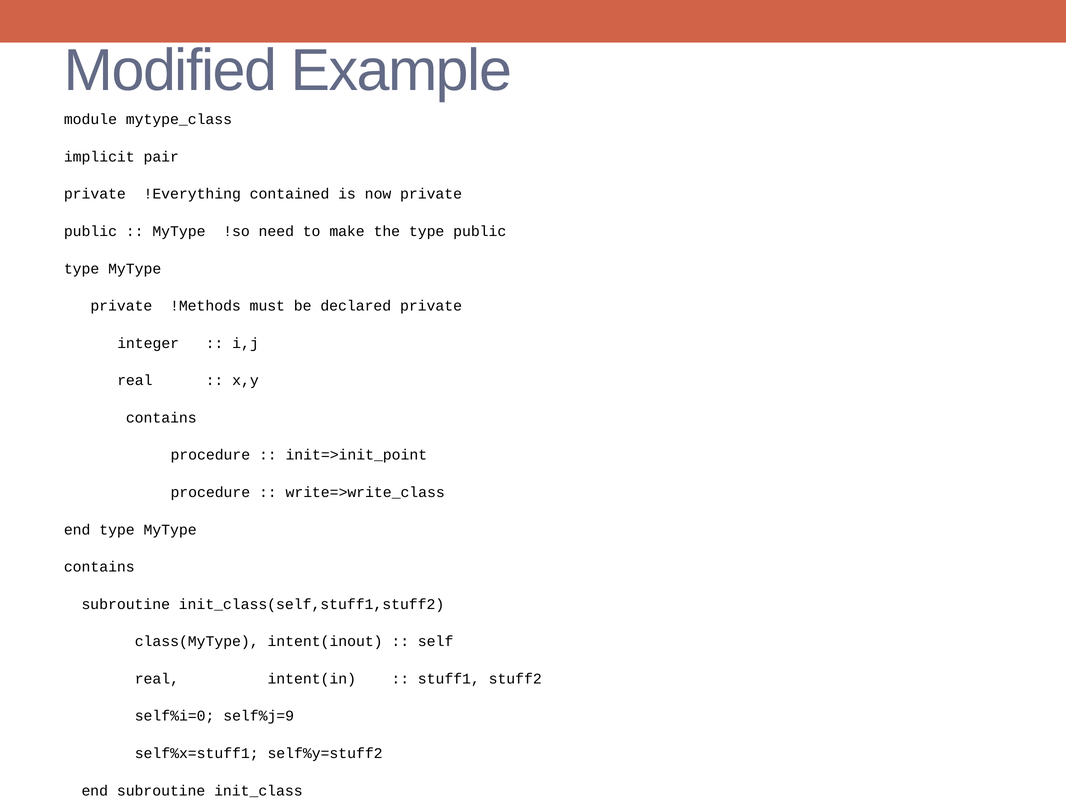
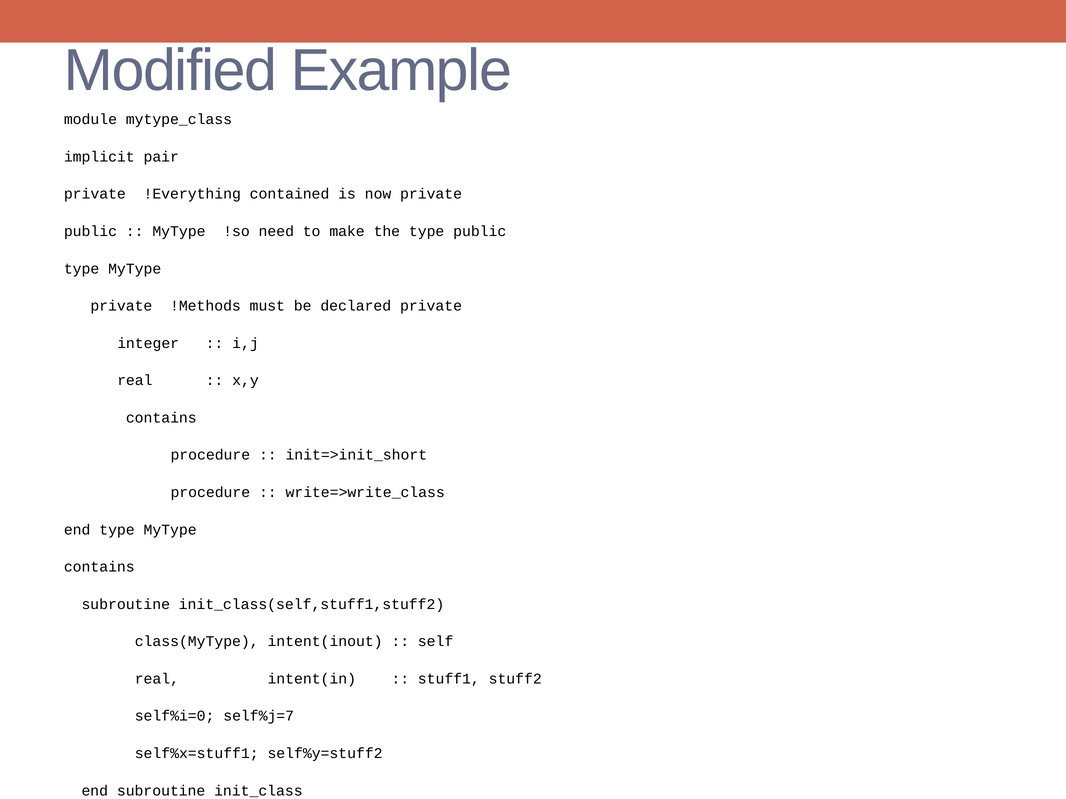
init=>init_point: init=>init_point -> init=>init_short (356, 455)
self%j=9: self%j=9 -> self%j=7 (259, 717)
